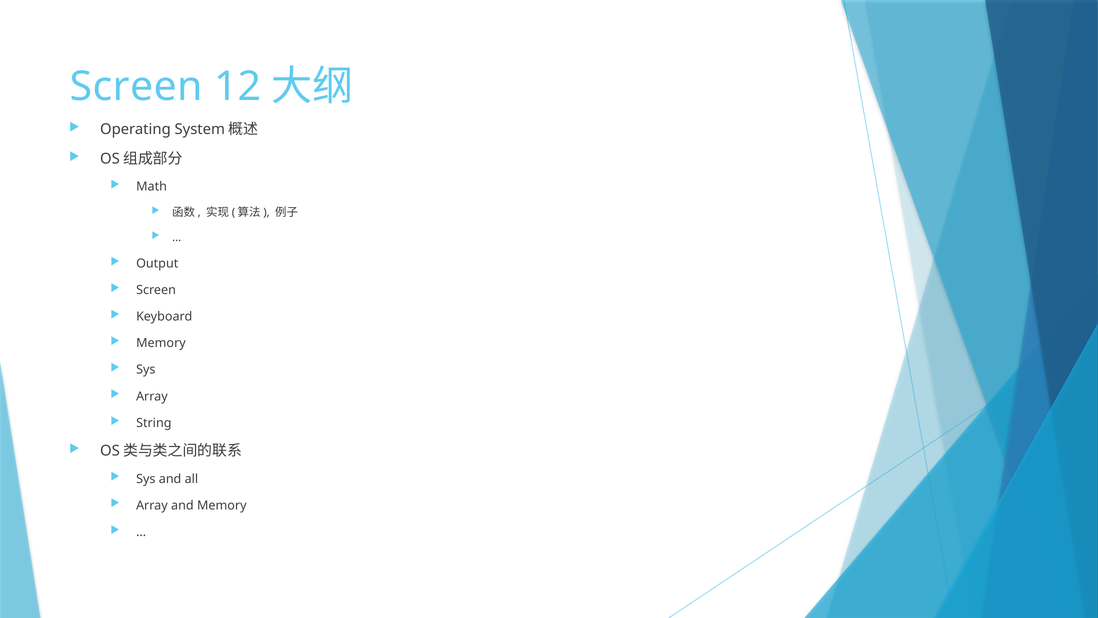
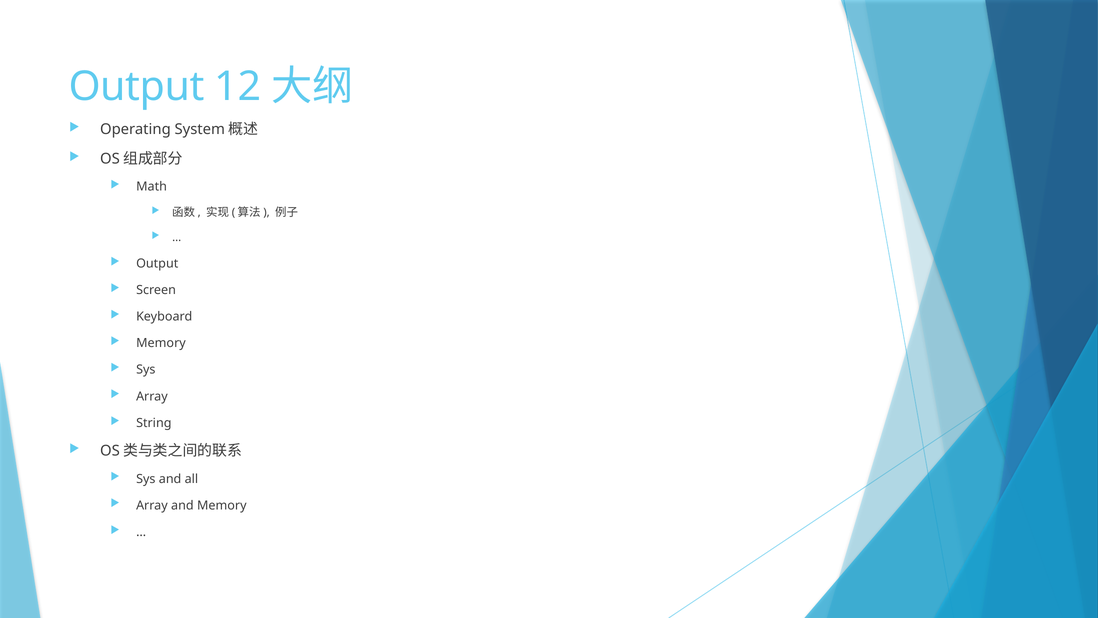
Screen: Screen -> Output (137, 87)
